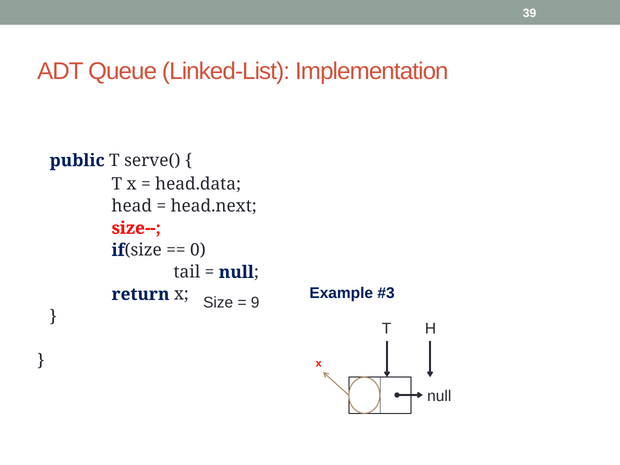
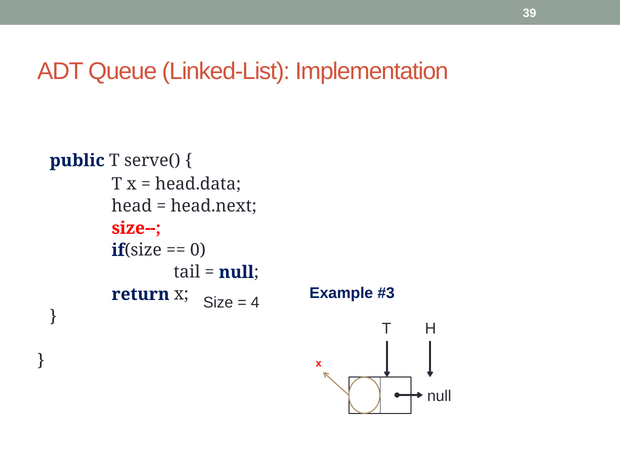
9: 9 -> 4 (255, 303)
